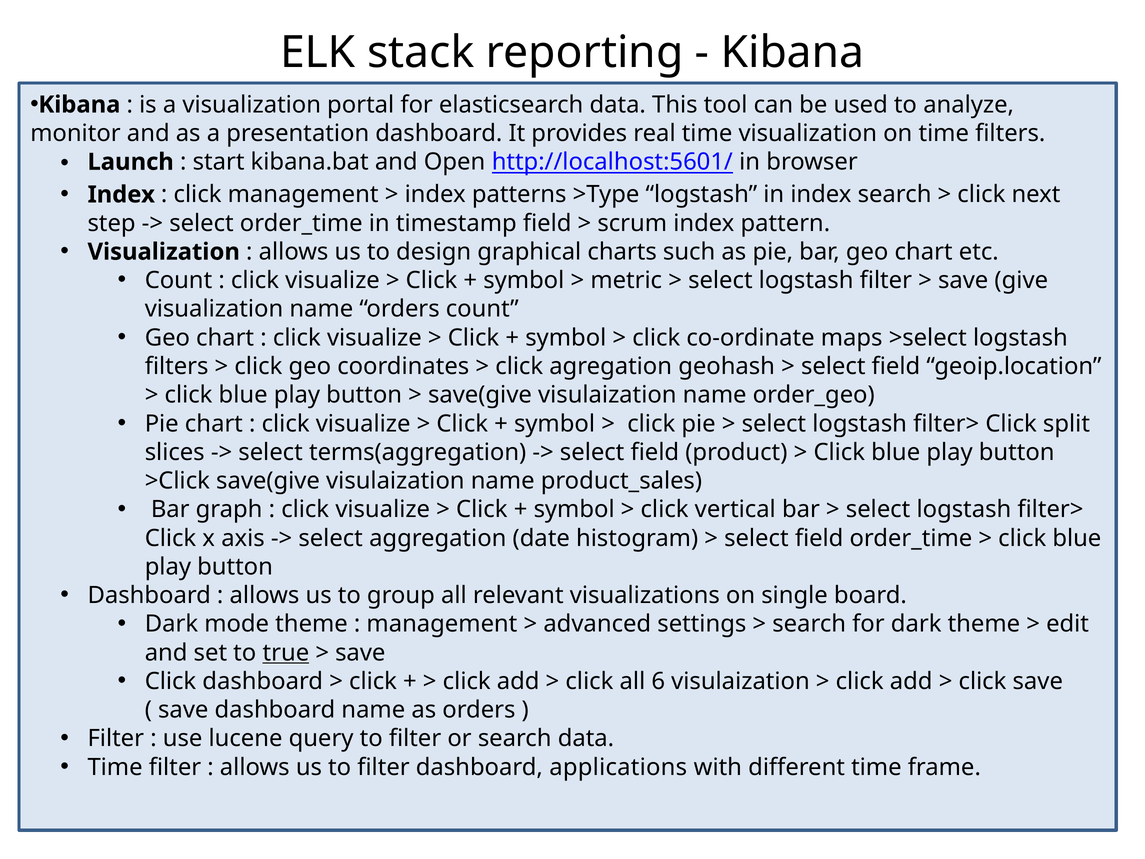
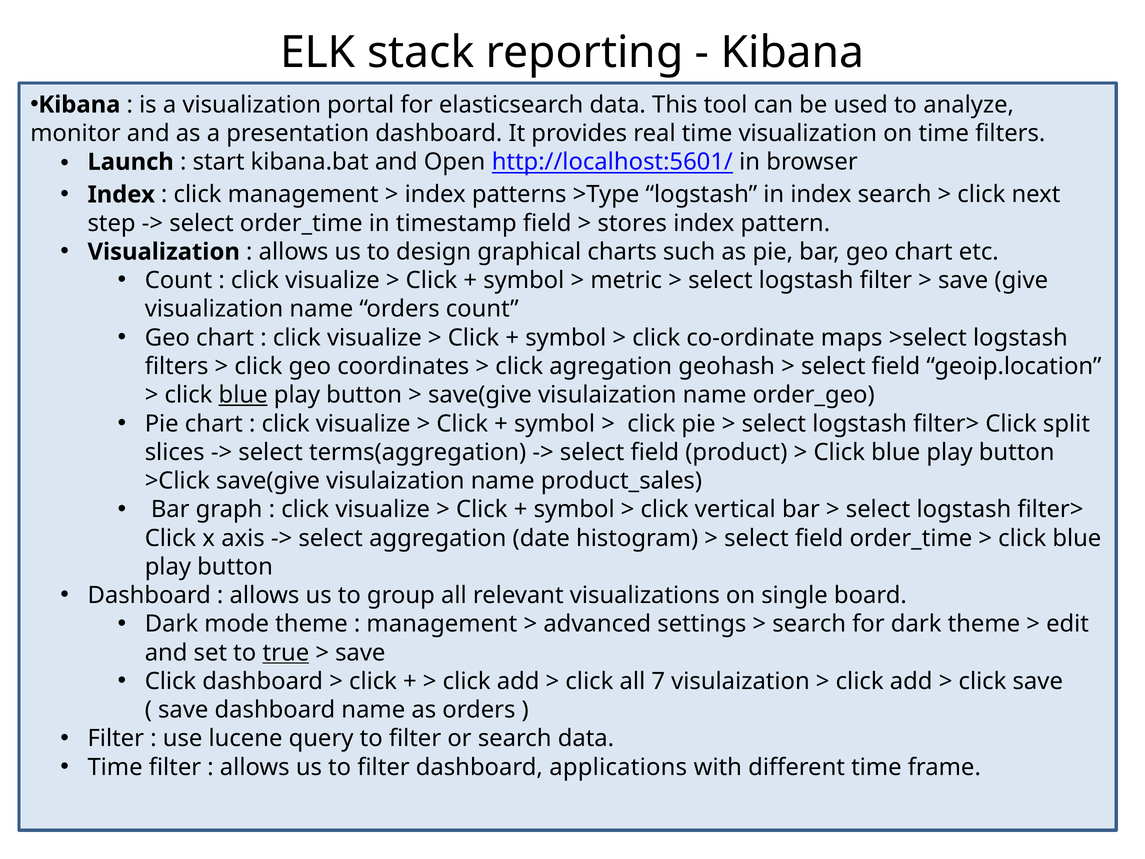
scrum: scrum -> stores (632, 223)
blue underline: none -> present (243, 395)
6: 6 -> 7 (658, 681)
